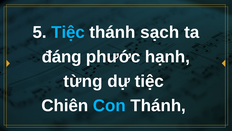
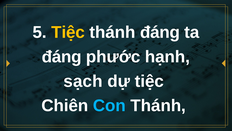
Tiệc colour: light blue -> yellow (68, 32)
thánh sạch: sạch -> đáng (160, 32)
từng: từng -> sạch (83, 81)
